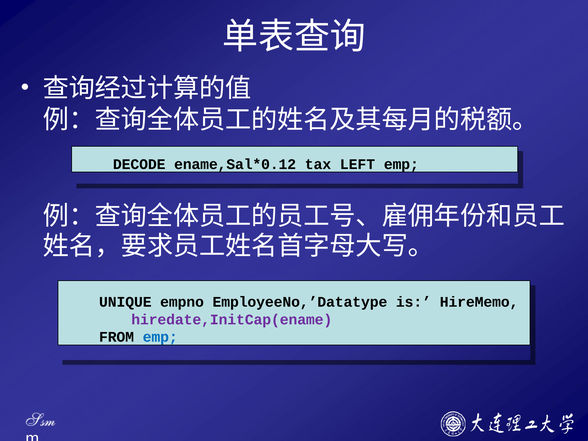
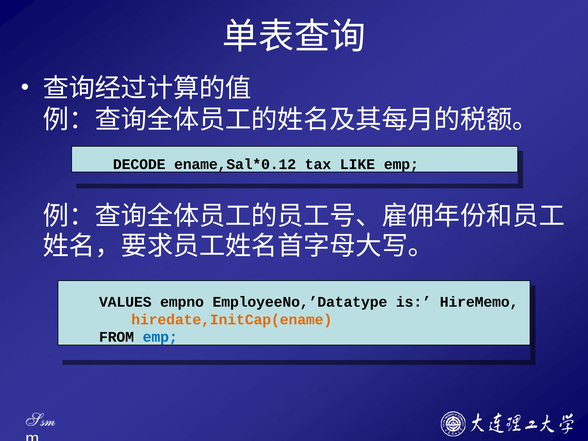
LEFT: LEFT -> LIKE (358, 164)
UNIQUE: UNIQUE -> VALUES (125, 302)
hiredate,InitCap(ename colour: purple -> orange (232, 319)
